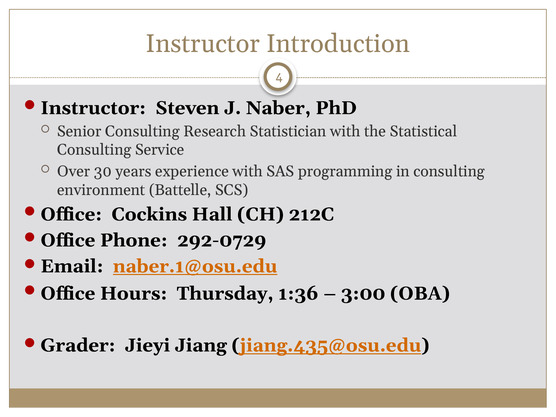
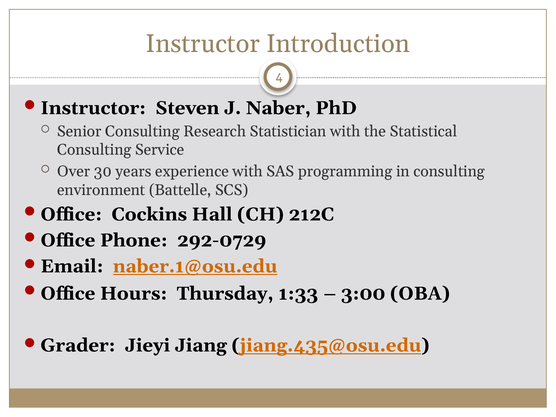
1:36: 1:36 -> 1:33 (298, 293)
